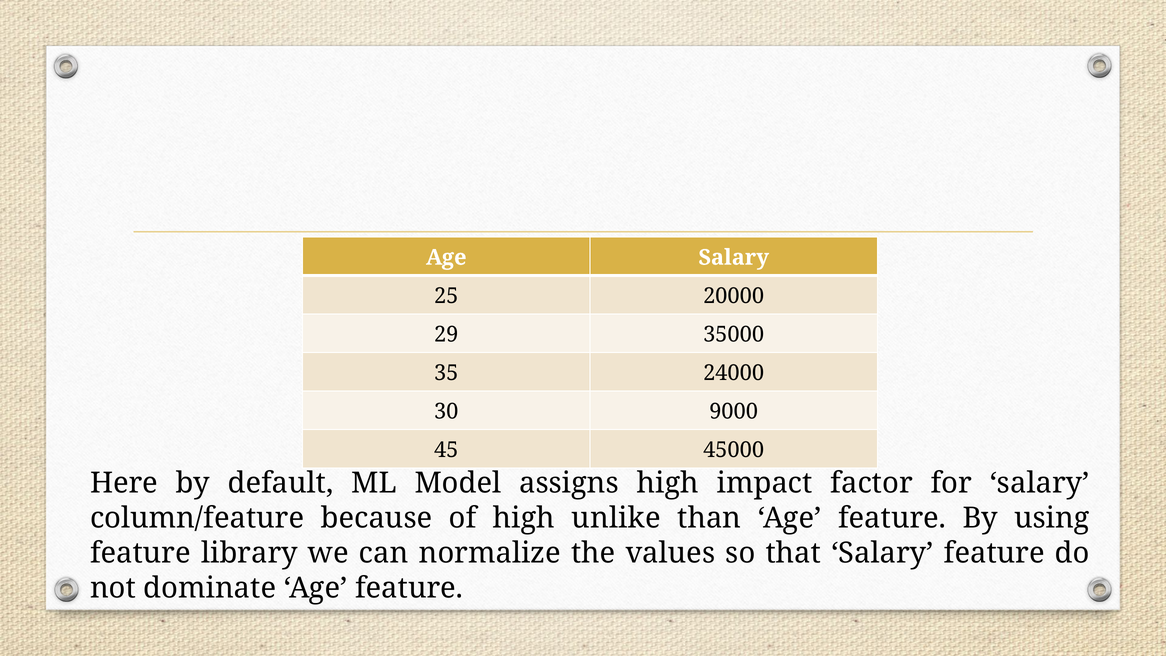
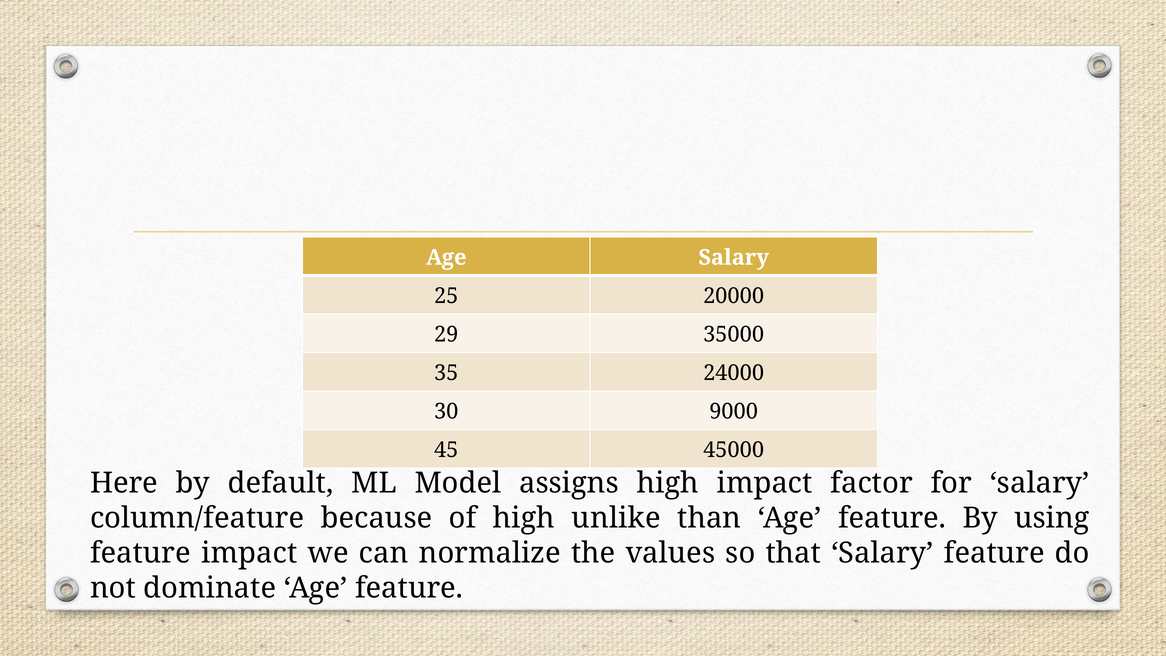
feature library: library -> impact (249, 553)
